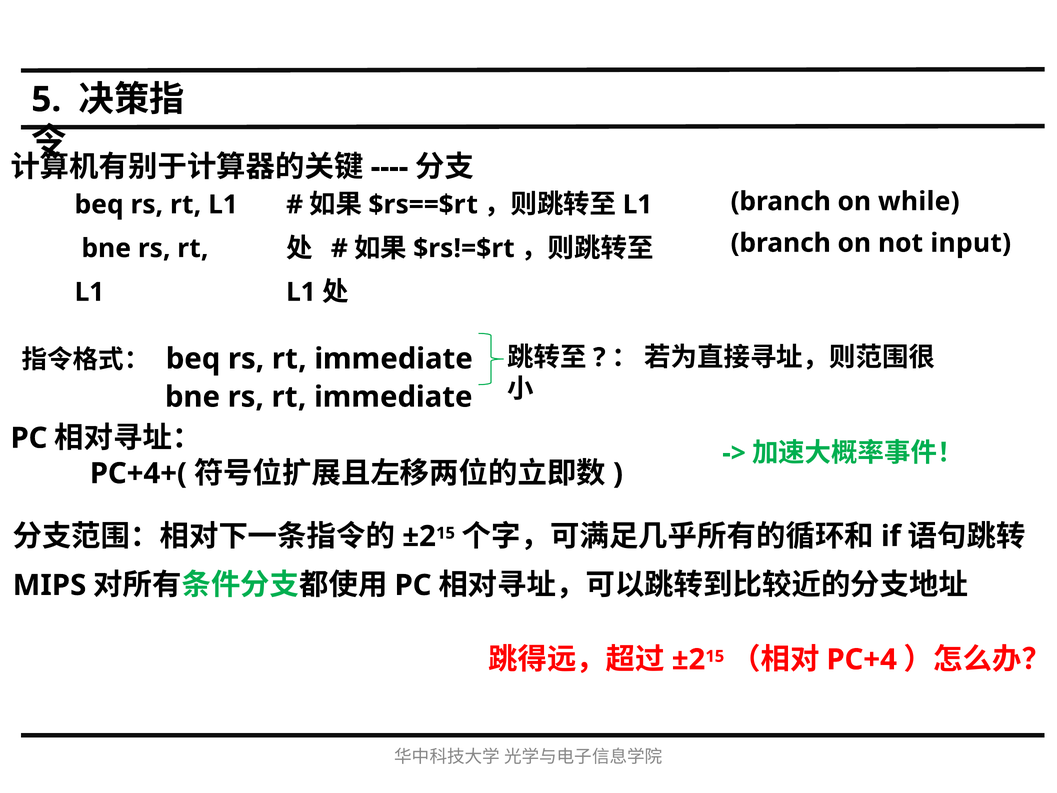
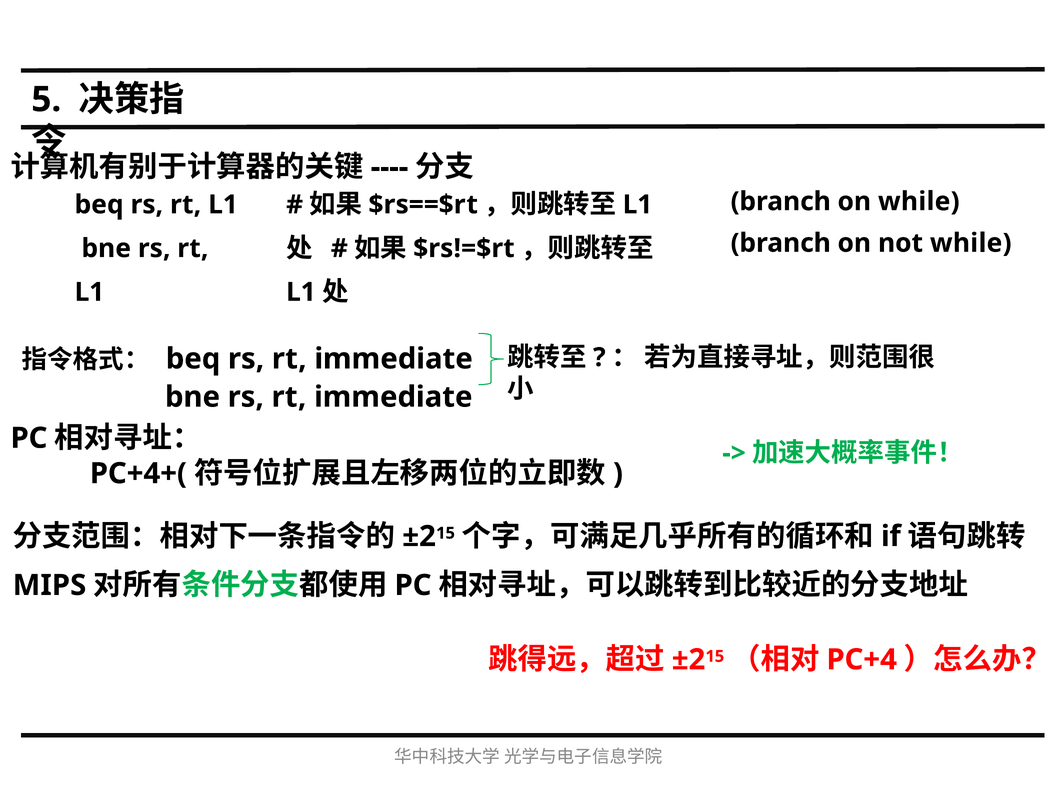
not input: input -> while (971, 243)
